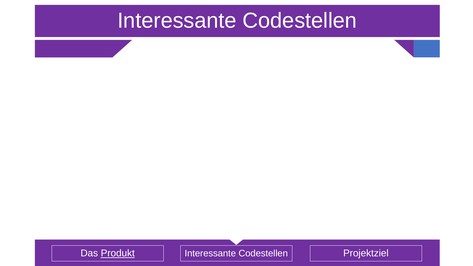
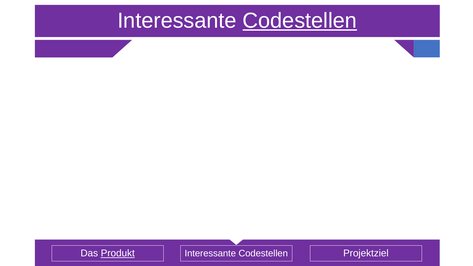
Codestellen underline: none -> present (300, 21)
